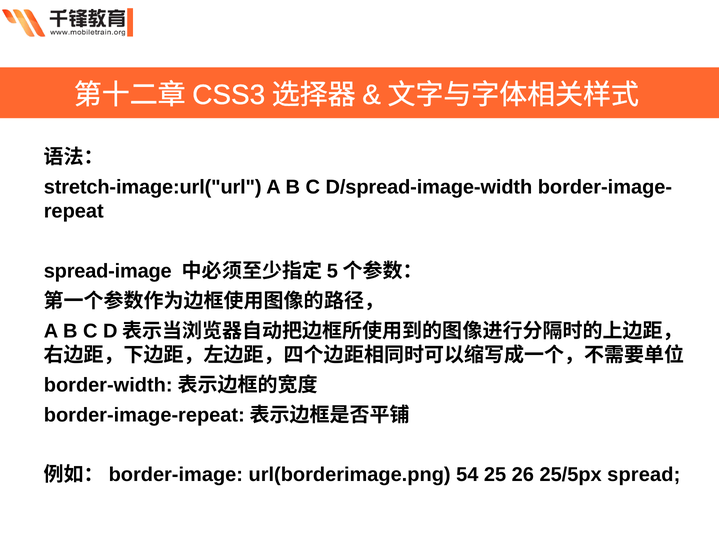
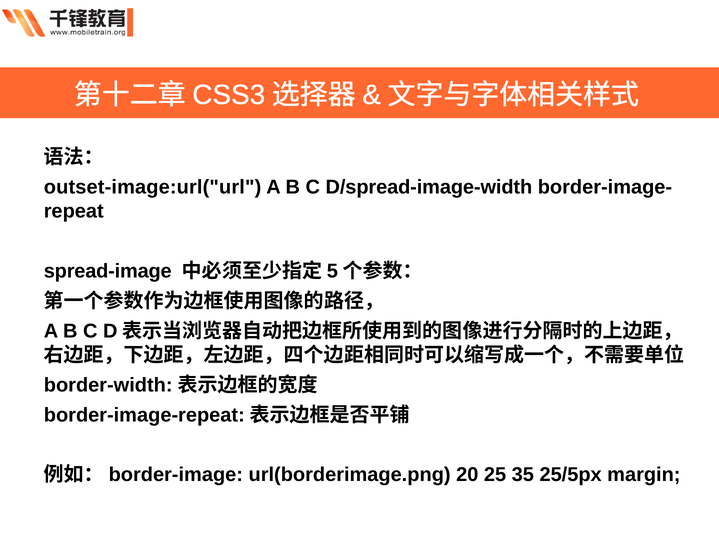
stretch-image:url("url: stretch-image:url("url -> outset-image:url("url (153, 187)
54: 54 -> 20 (467, 475)
26: 26 -> 35 (523, 475)
spread: spread -> margin (644, 475)
